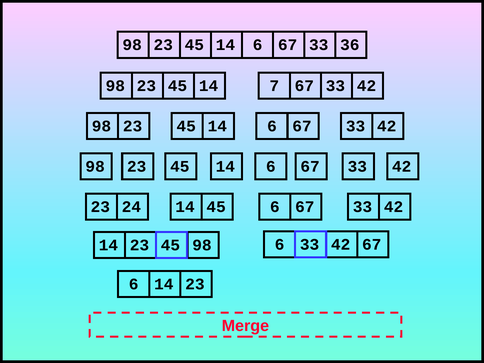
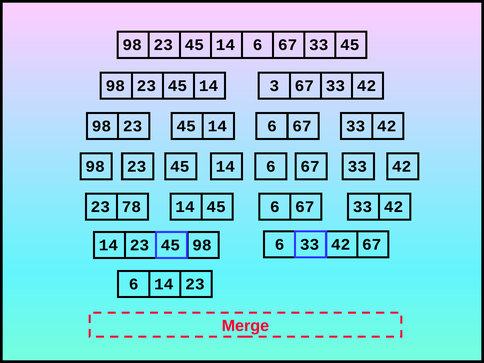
36: 36 -> 45 (350, 45)
7: 7 -> 3 (274, 86)
24: 24 -> 78 (131, 207)
